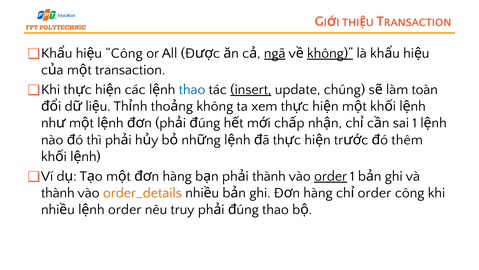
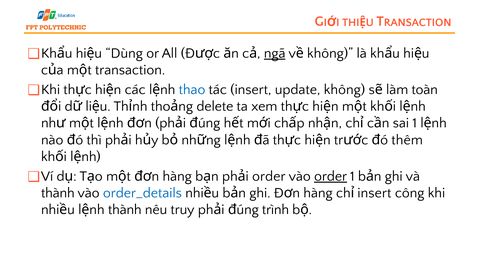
Công: Công -> Dùng (124, 53)
không underline: present -> none (330, 53)
insert underline: present -> none (251, 89)
update chúng: chúng -> không (344, 89)
không: không -> delete (215, 106)
thành: thành -> order (269, 176)
order_details colour: orange -> blue (142, 192)
order: order -> insert (374, 192)
order: order -> thành (125, 209)
thao: thao -> trình (275, 209)
